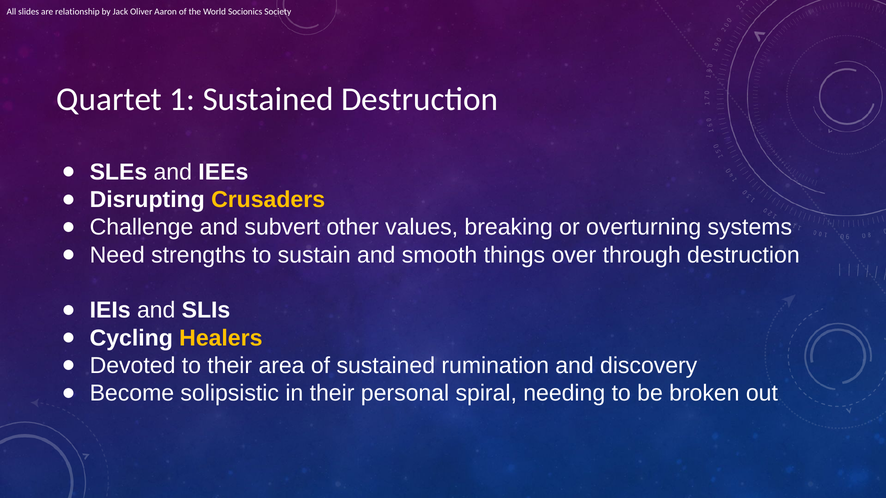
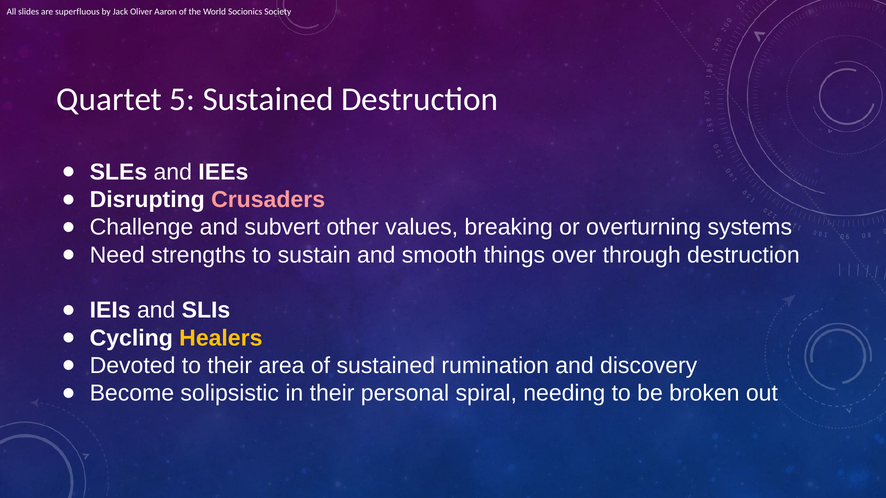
relationship: relationship -> superfluous (77, 12)
1: 1 -> 5 (182, 100)
Crusaders colour: yellow -> pink (268, 200)
